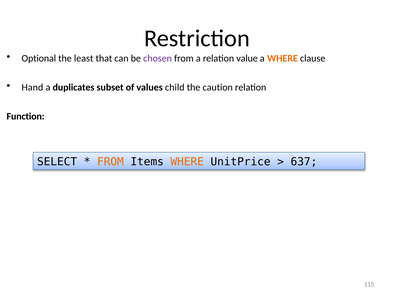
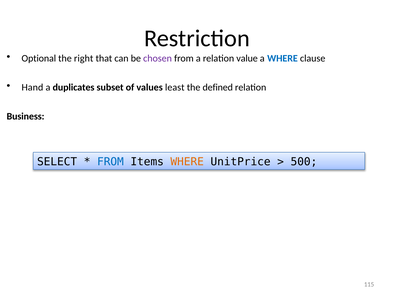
least: least -> right (84, 58)
WHERE colour: orange -> blue (282, 58)
child: child -> least (175, 87)
caution: caution -> defined (218, 87)
Function: Function -> Business (26, 116)
FROM colour: orange -> blue (110, 162)
637: 637 -> 500 (304, 162)
